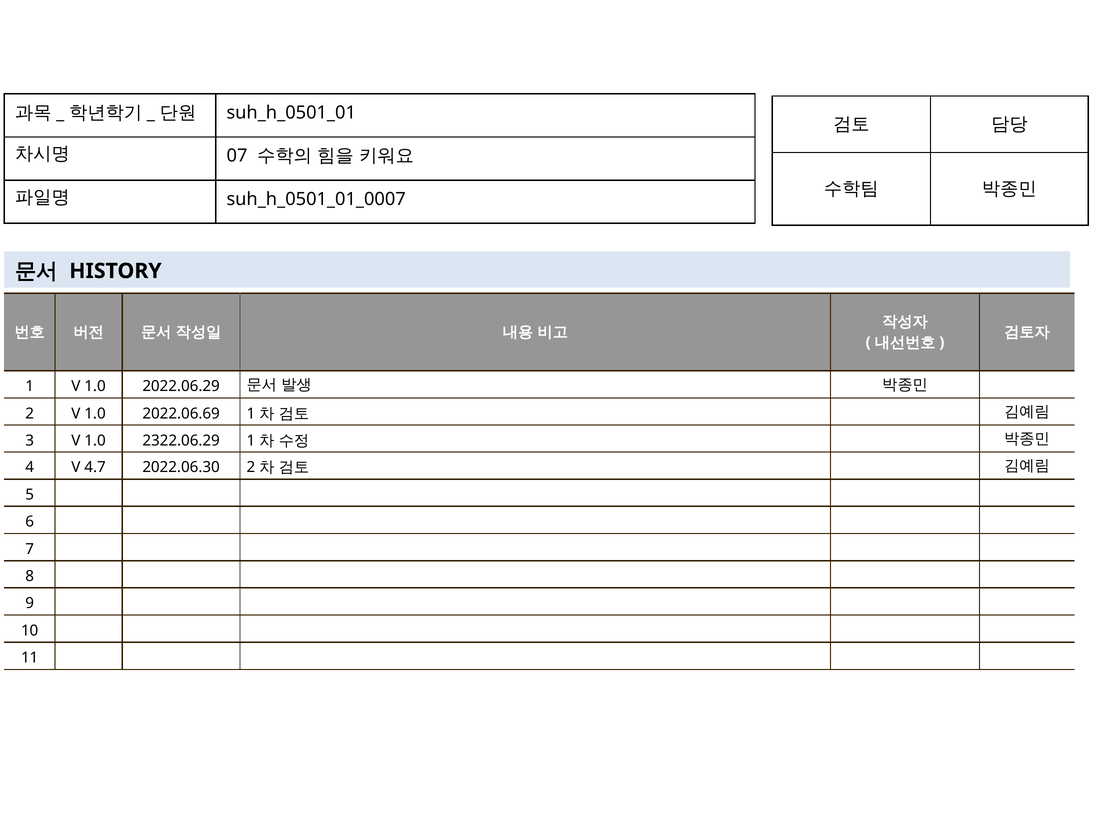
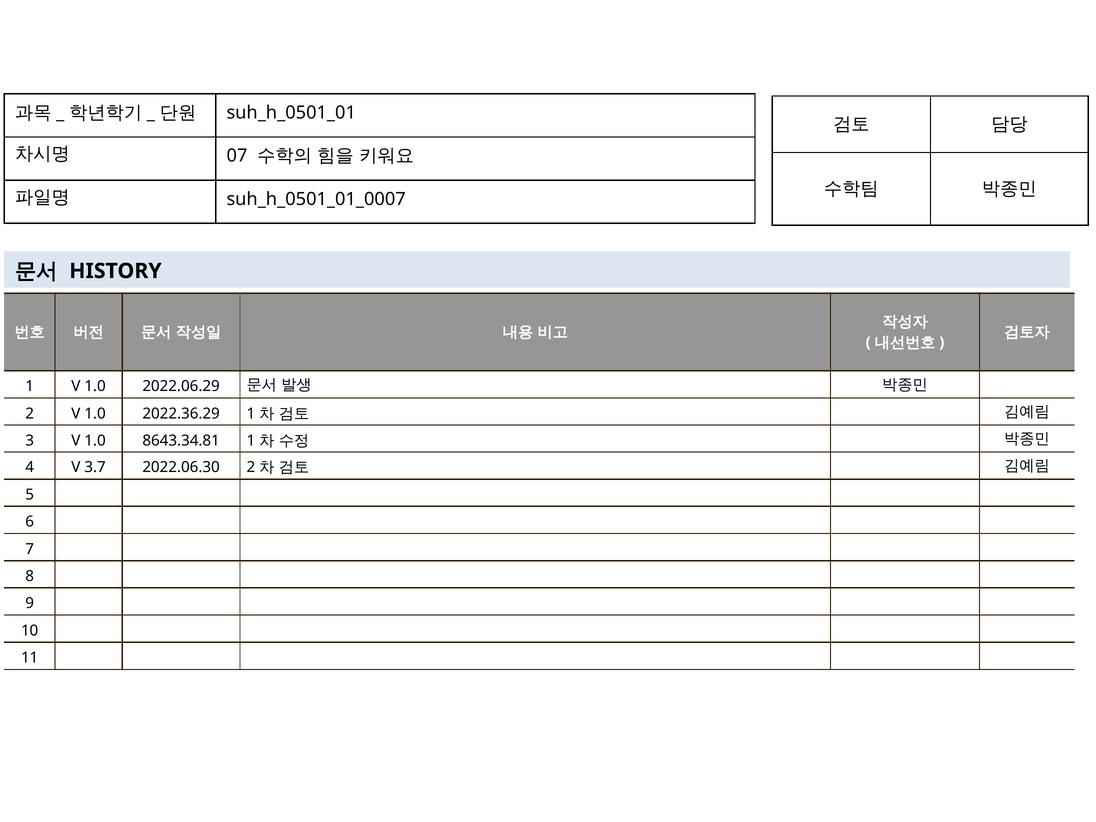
2022.06.69: 2022.06.69 -> 2022.36.29 (181, 414)
2322.06.29: 2322.06.29 -> 8643.34.81 (181, 440)
4.7: 4.7 -> 3.7 (95, 467)
